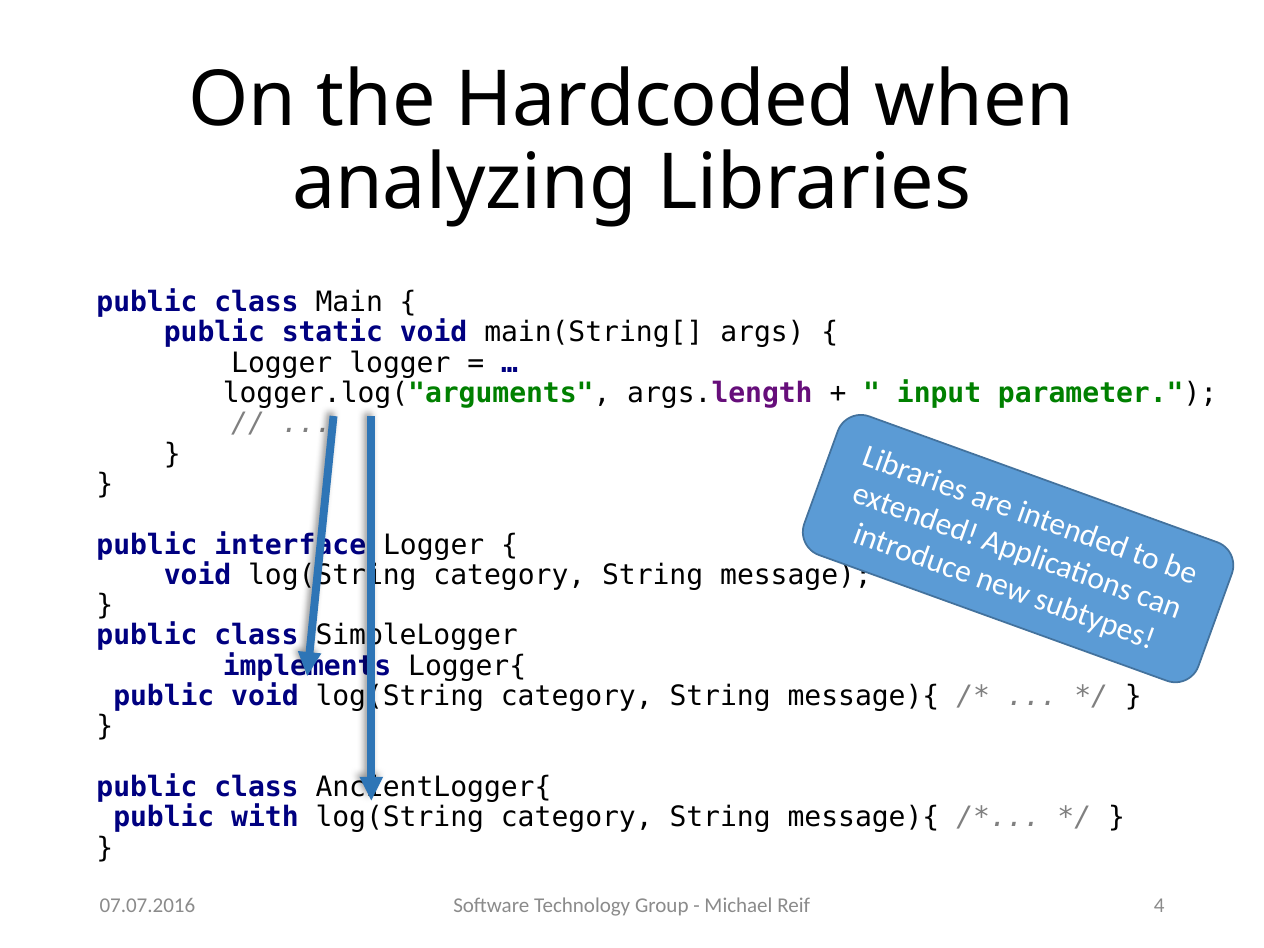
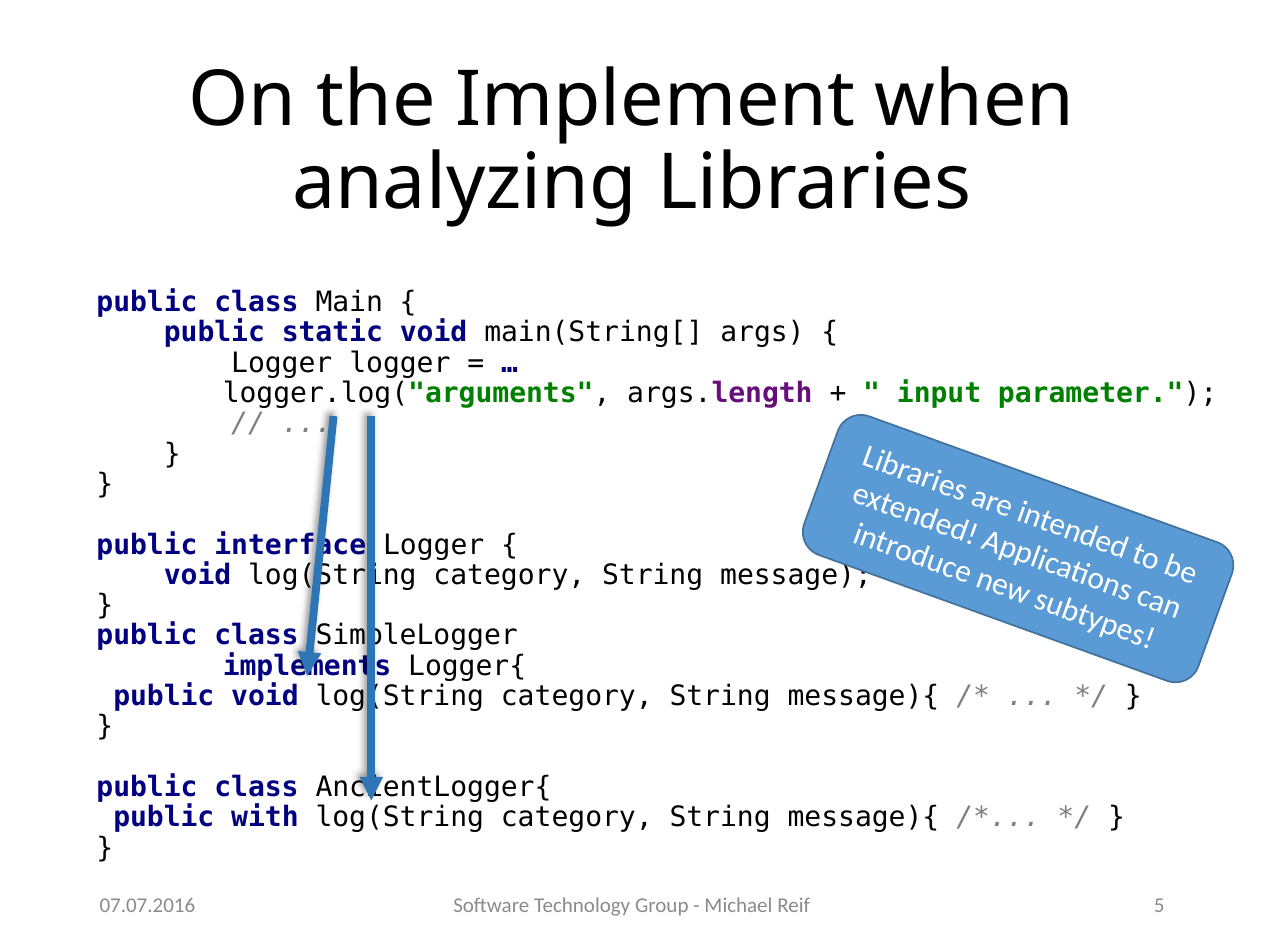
Hardcoded: Hardcoded -> Implement (655, 100)
4: 4 -> 5 (1159, 905)
